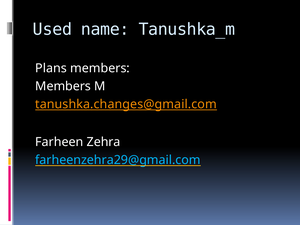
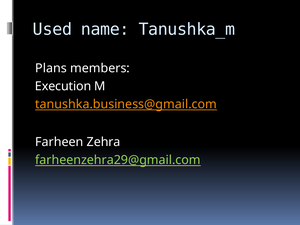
Members: Members -> Execution (63, 86)
tanushka.changes@gmail.com: tanushka.changes@gmail.com -> tanushka.business@gmail.com (126, 104)
farheenzehra29@gmail.com colour: light blue -> light green (118, 160)
